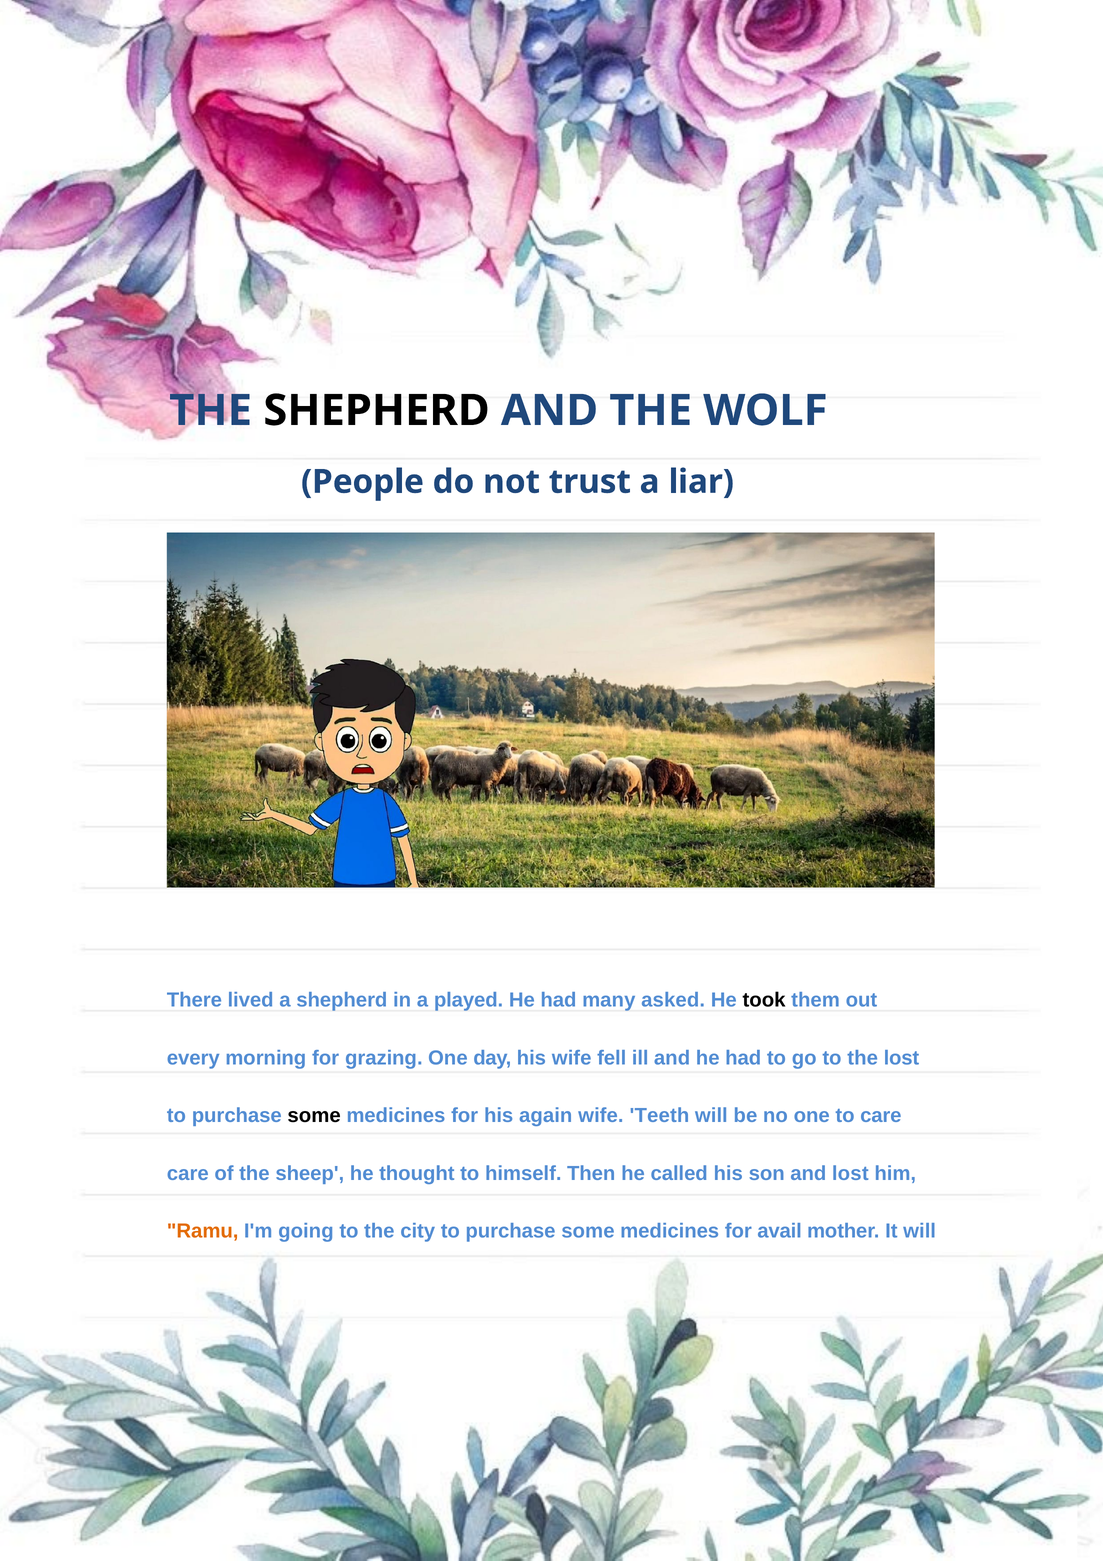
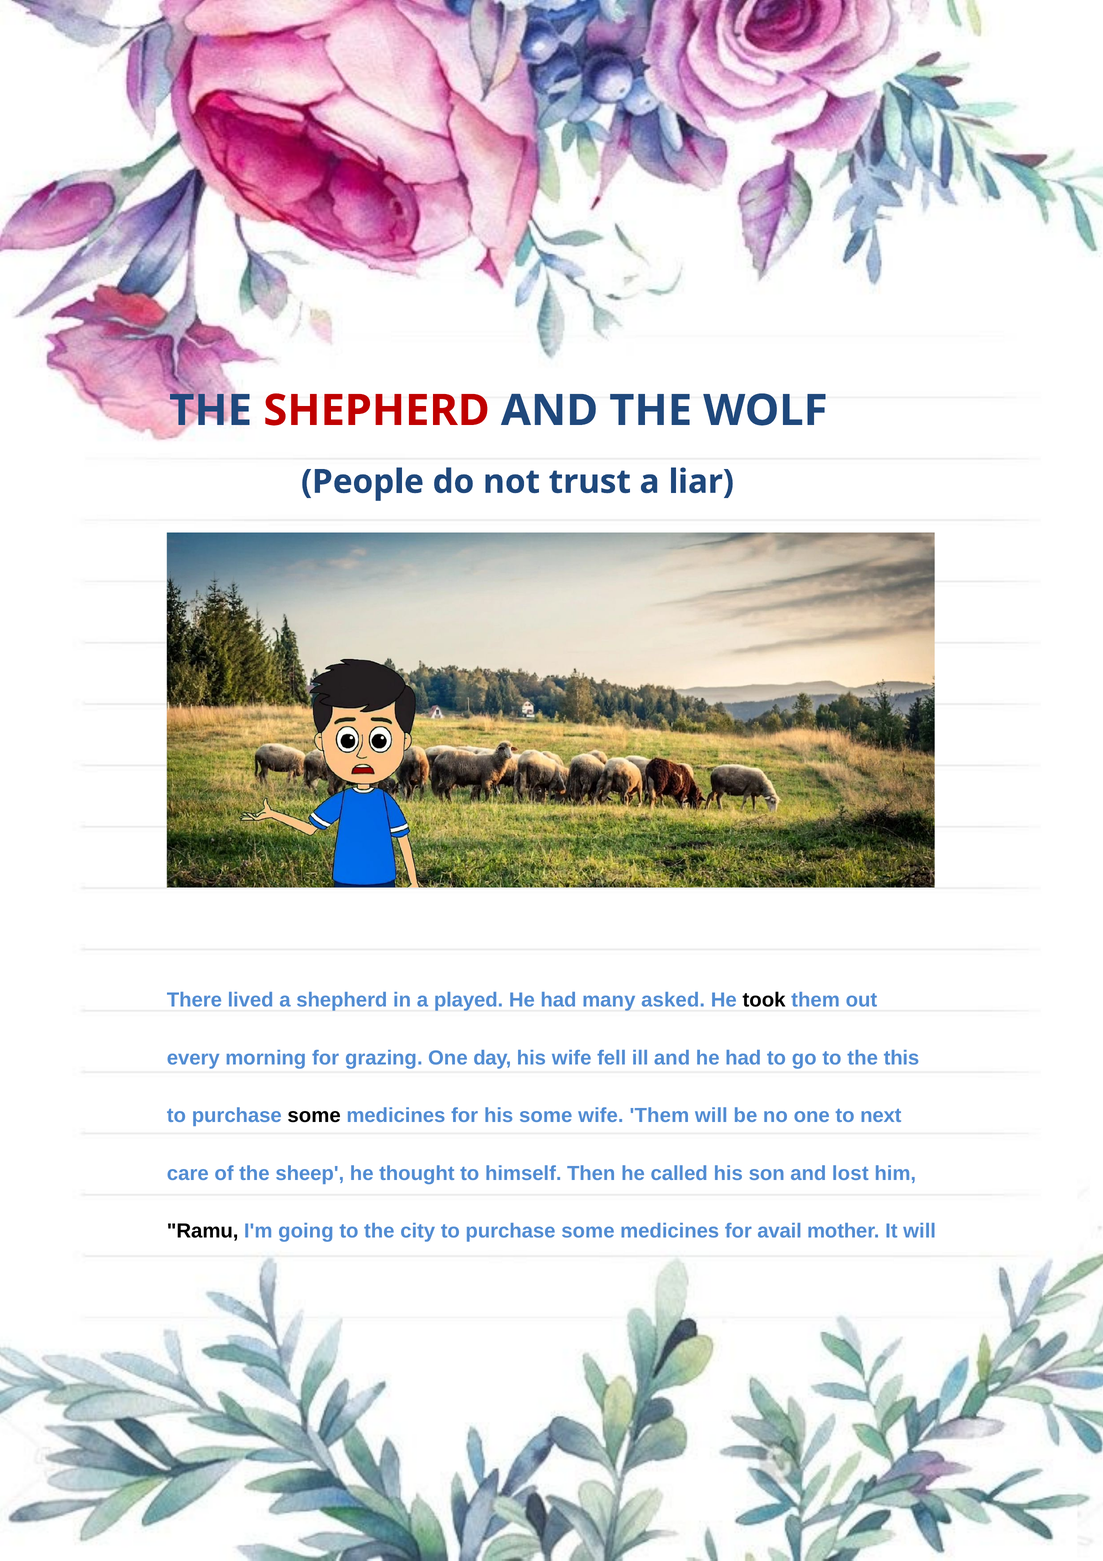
SHEPHERD colour: black -> red (377, 411)
the lost: lost -> this (901, 1058)
his again: again -> some (546, 1116)
wife Teeth: Teeth -> Them (659, 1116)
to care: care -> next (881, 1116)
Ramu colour: orange -> black (203, 1231)
